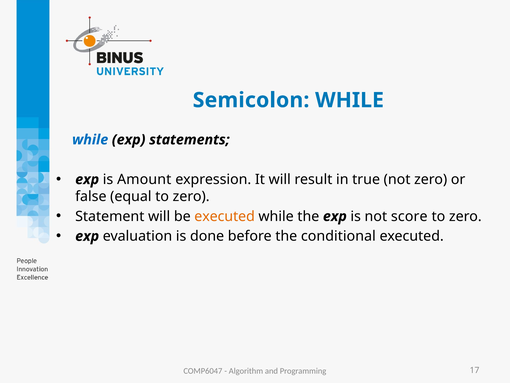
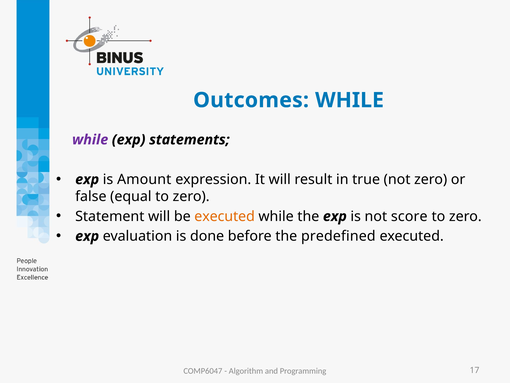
Semicolon: Semicolon -> Outcomes (251, 100)
while colour: blue -> purple (90, 140)
conditional: conditional -> predefined (338, 236)
